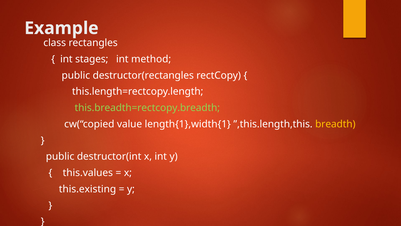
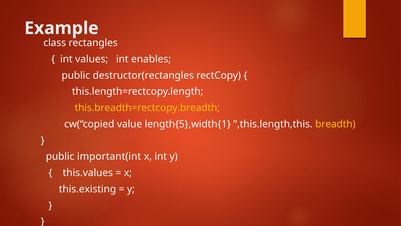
stages: stages -> values (92, 59)
method: method -> enables (151, 59)
this.breadth=rectcopy.breadth colour: light green -> yellow (147, 108)
length{1},width{1: length{1},width{1 -> length{5},width{1 (188, 124)
destructor(int: destructor(int -> important(int (109, 156)
